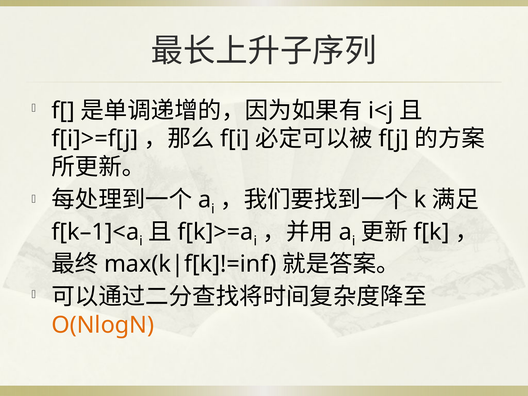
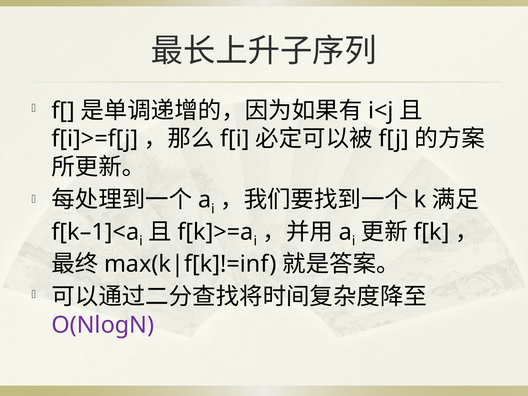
O(NlogN colour: orange -> purple (103, 325)
